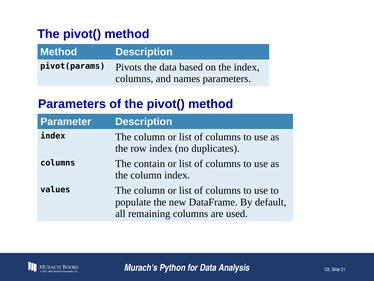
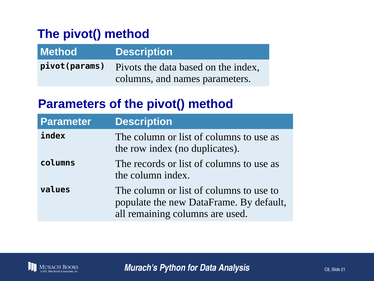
contain: contain -> records (149, 163)
